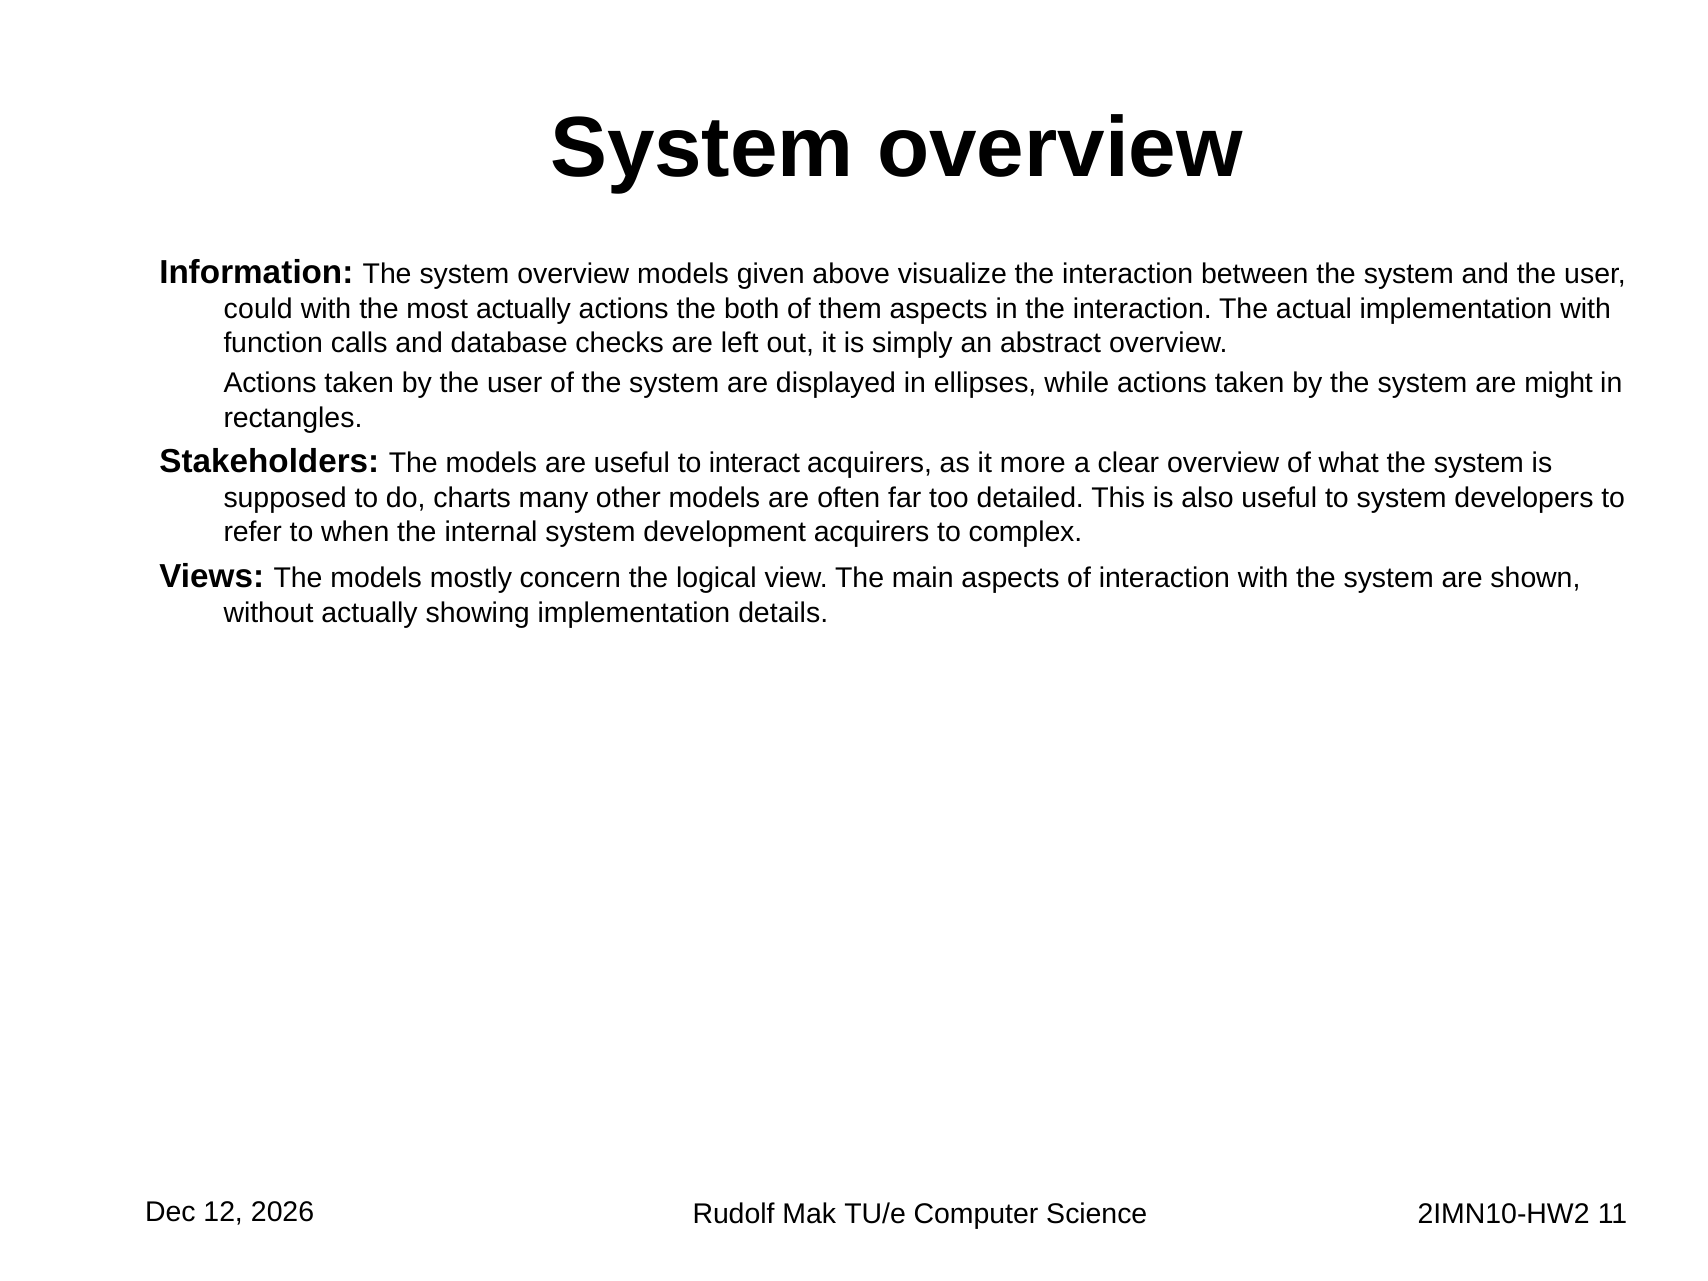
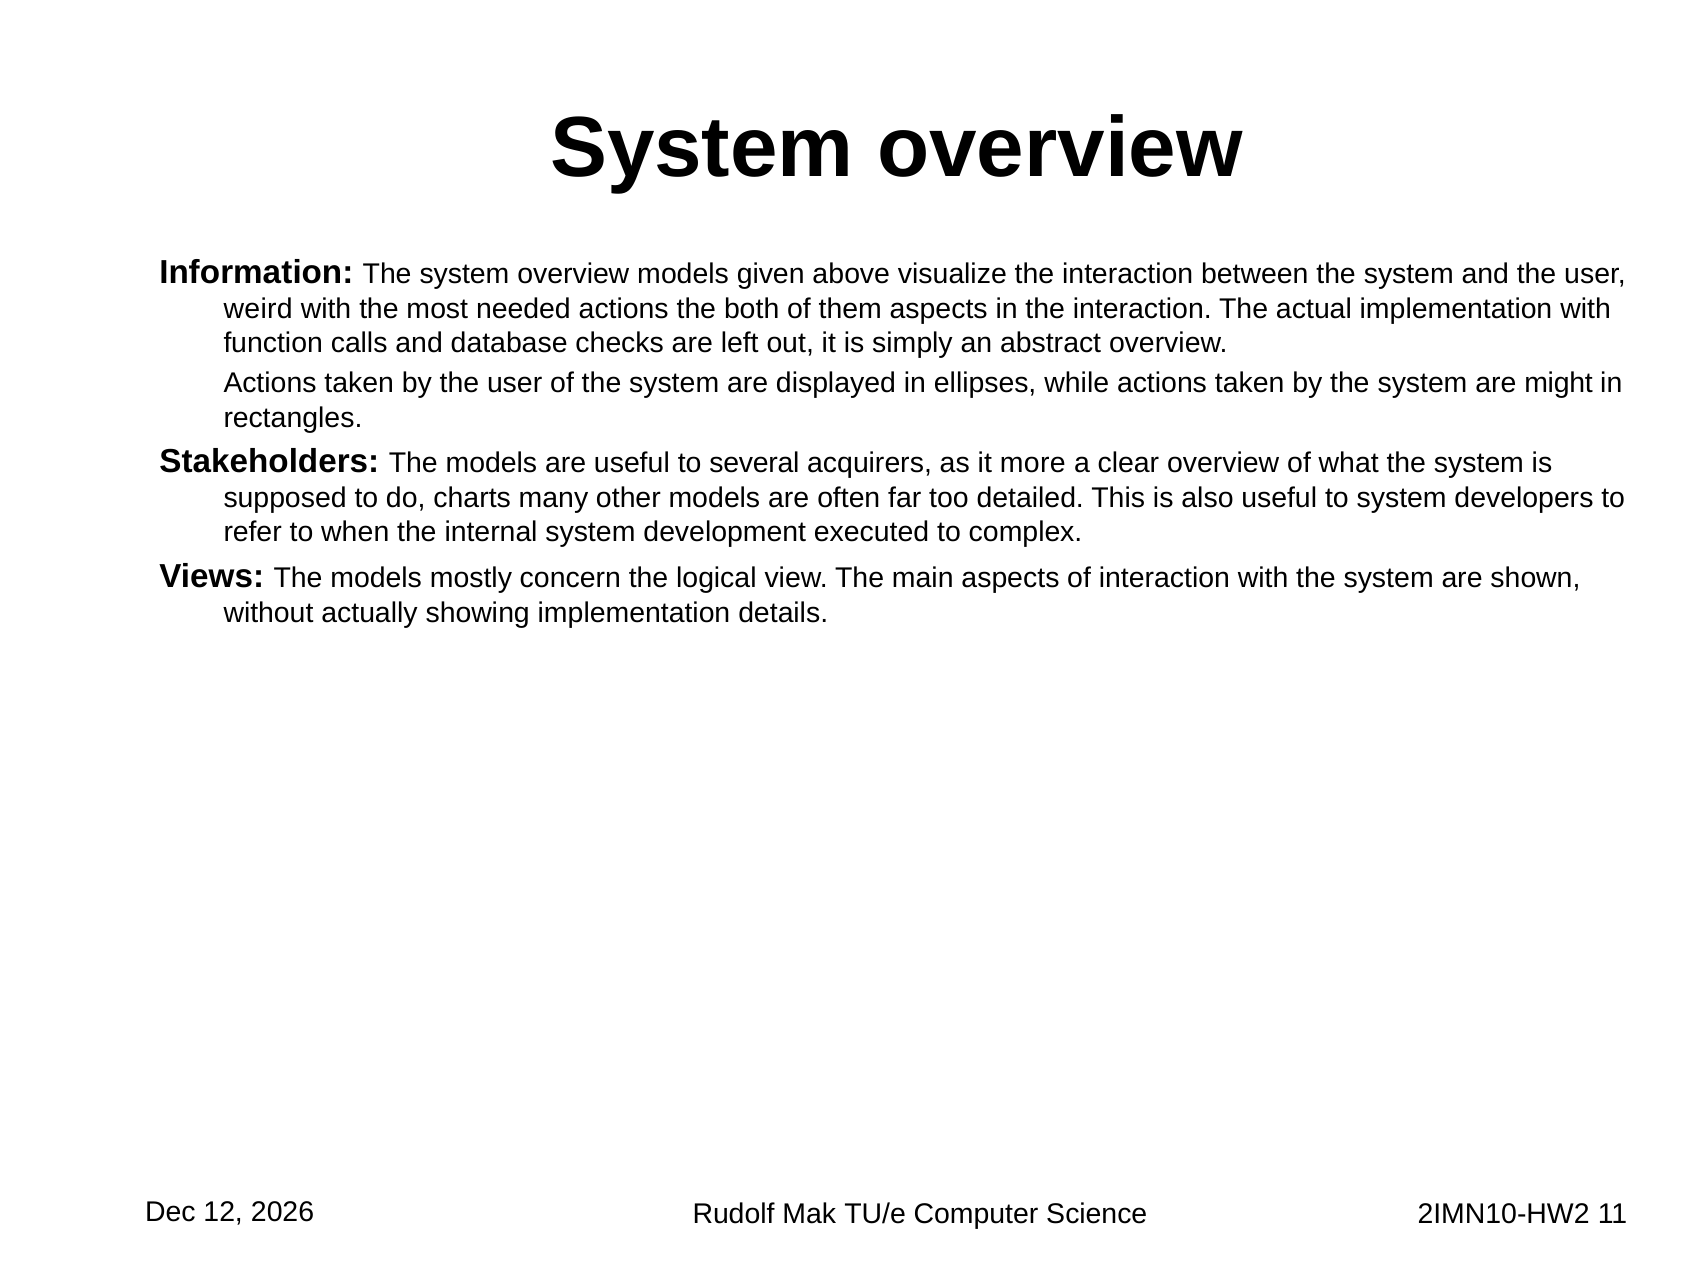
could: could -> weird (258, 309)
most actually: actually -> needed (523, 309)
interact: interact -> several (754, 463)
development acquirers: acquirers -> executed (872, 532)
